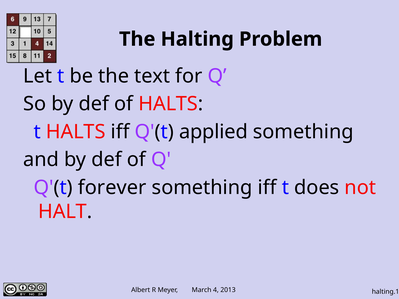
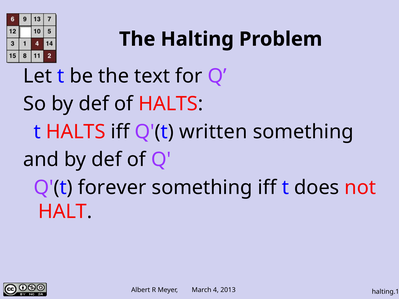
applied: applied -> written (213, 132)
